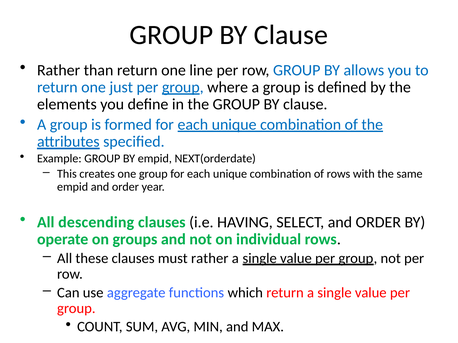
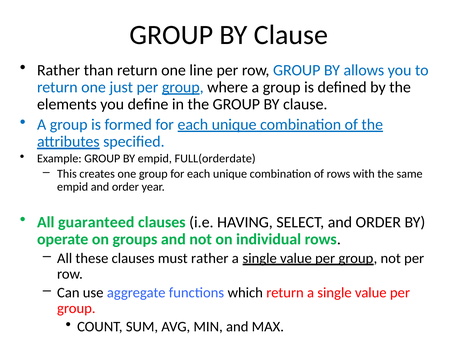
NEXT(orderdate: NEXT(orderdate -> FULL(orderdate (215, 159)
descending: descending -> guaranteed (96, 222)
